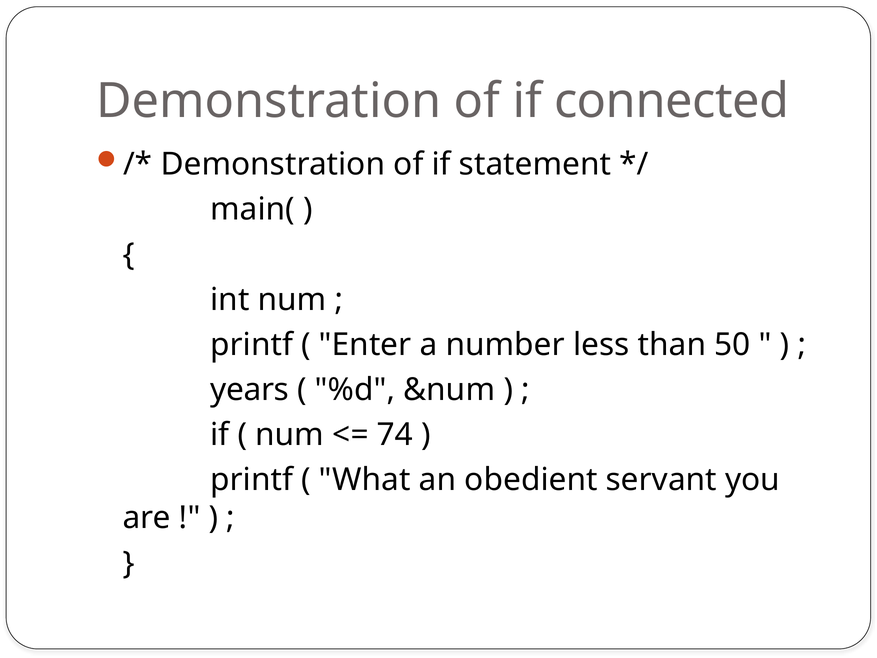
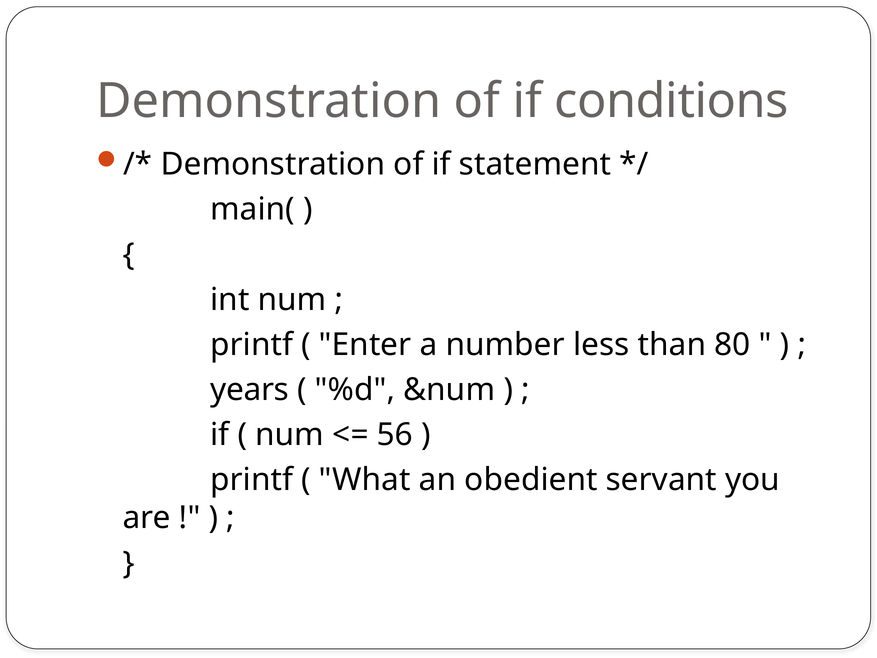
connected: connected -> conditions (672, 101)
50: 50 -> 80 (732, 345)
74: 74 -> 56 (395, 435)
